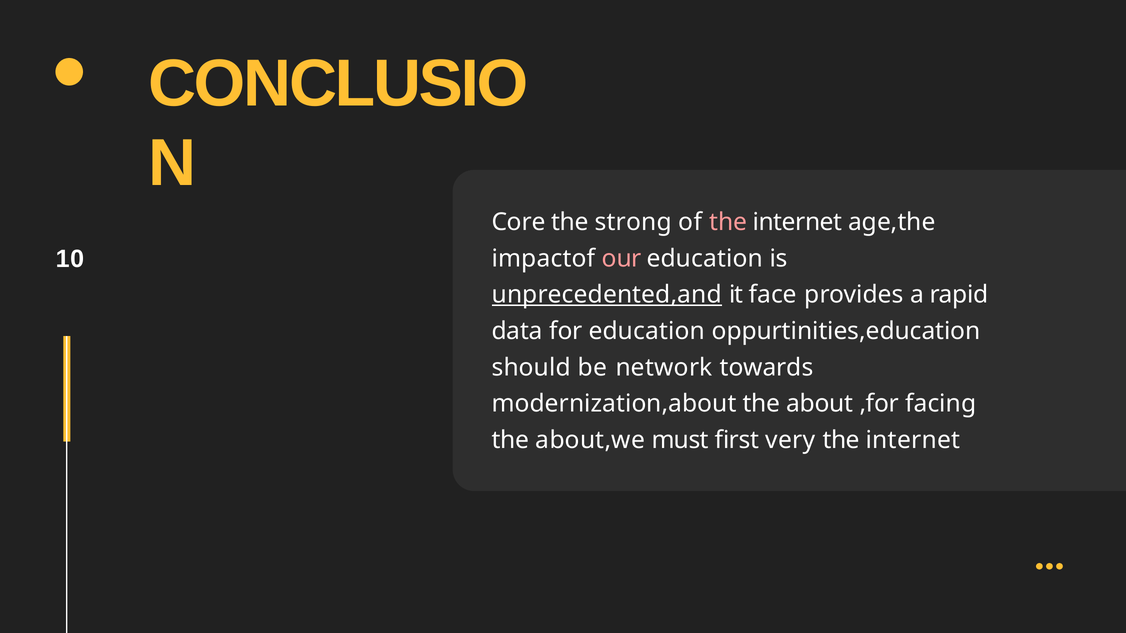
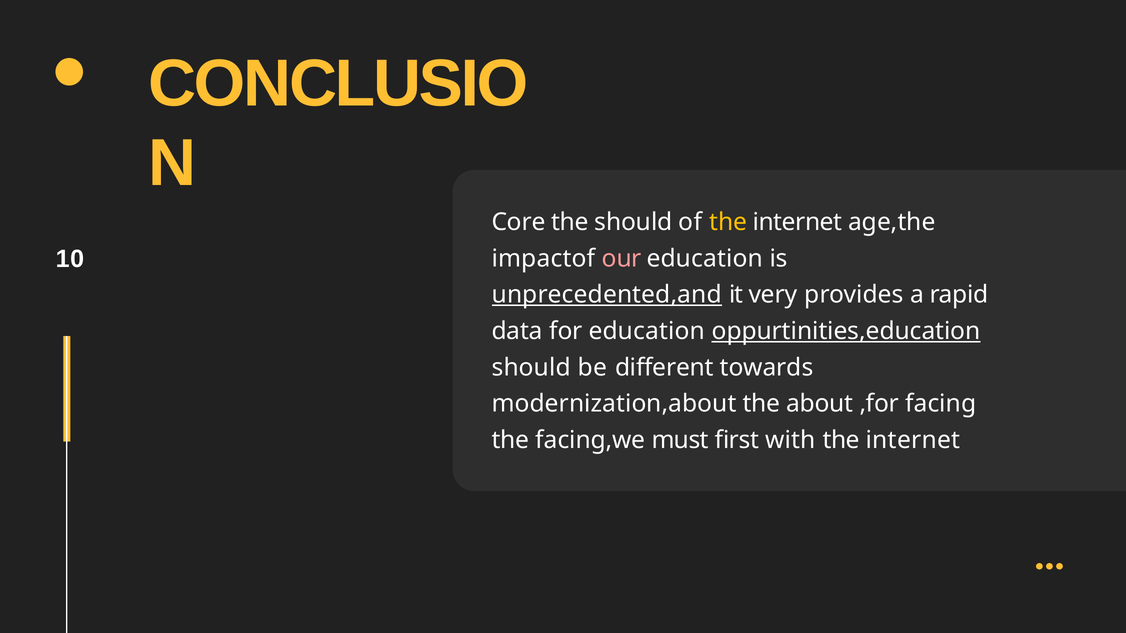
the strong: strong -> should (633, 222)
the colour: pink -> yellow (728, 222)
face: face -> very (773, 295)
oppurtinities,education underline: none -> present (846, 331)
network: network -> different (664, 368)
about,we: about,we -> facing,we (590, 440)
very: very -> with (790, 440)
